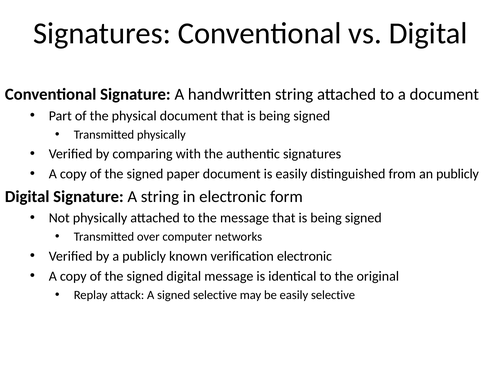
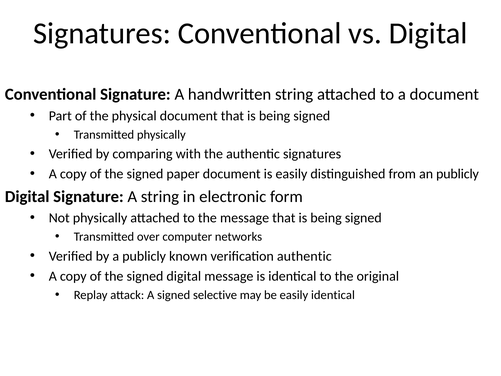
verification electronic: electronic -> authentic (304, 256)
easily selective: selective -> identical (333, 295)
